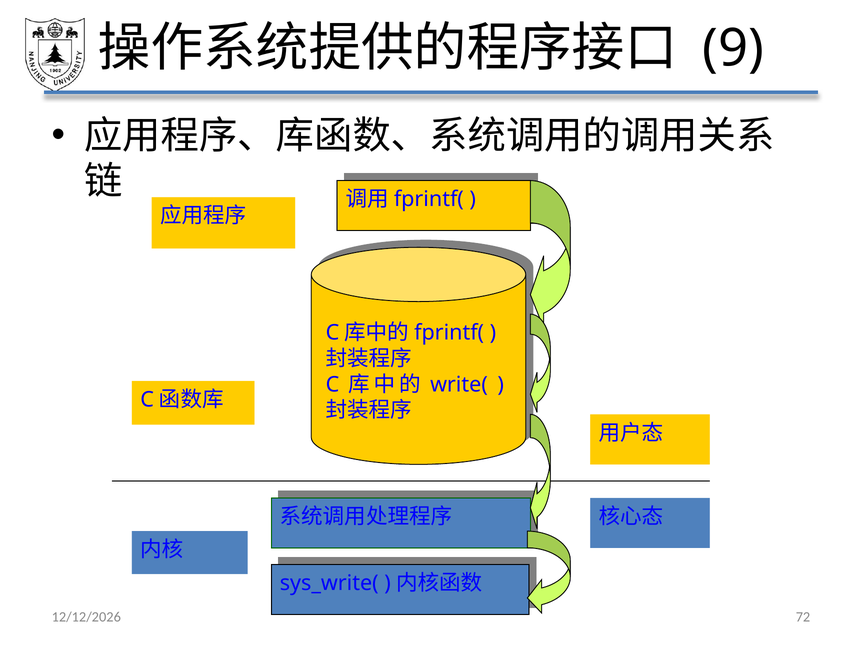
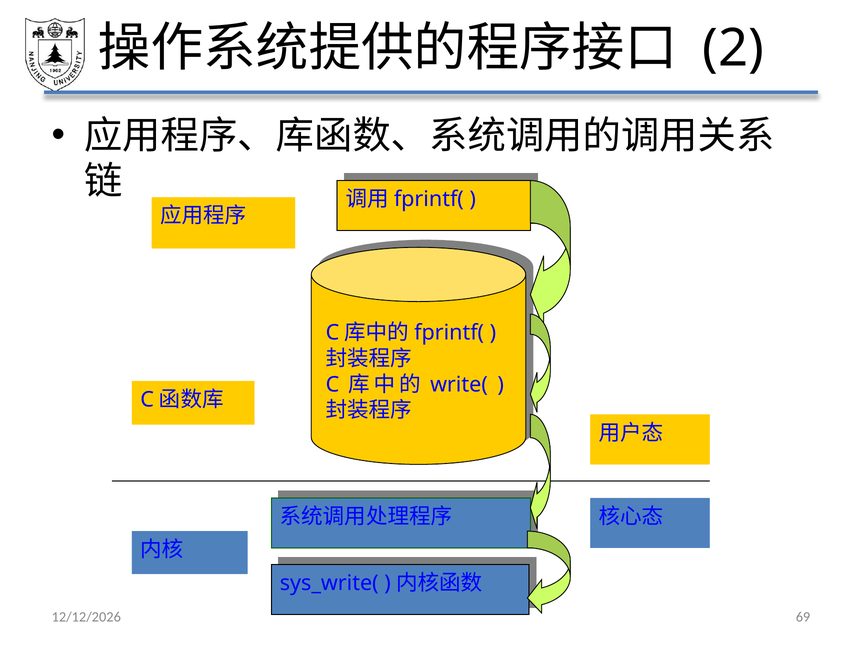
9: 9 -> 2 (733, 49)
72: 72 -> 69 (803, 617)
